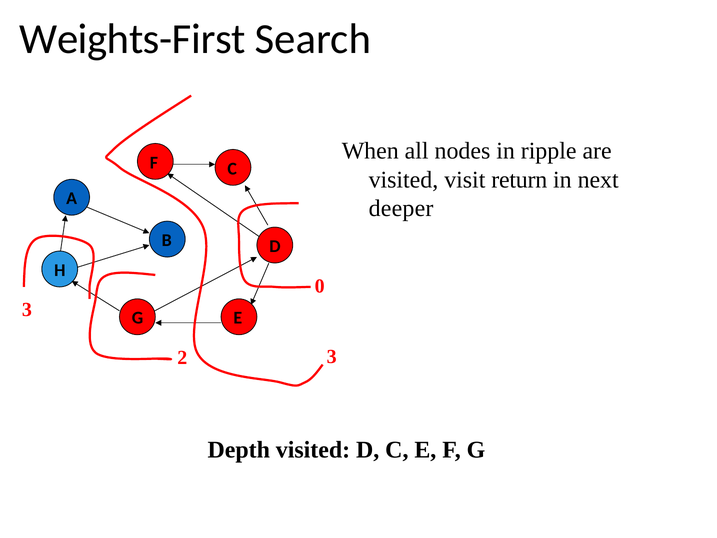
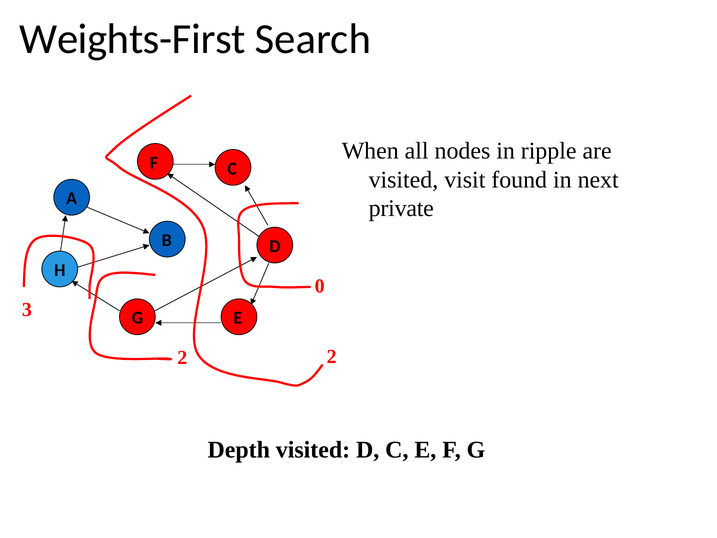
return: return -> found (519, 180)
deeper: deeper -> private (401, 208)
2 3: 3 -> 2 (332, 356)
